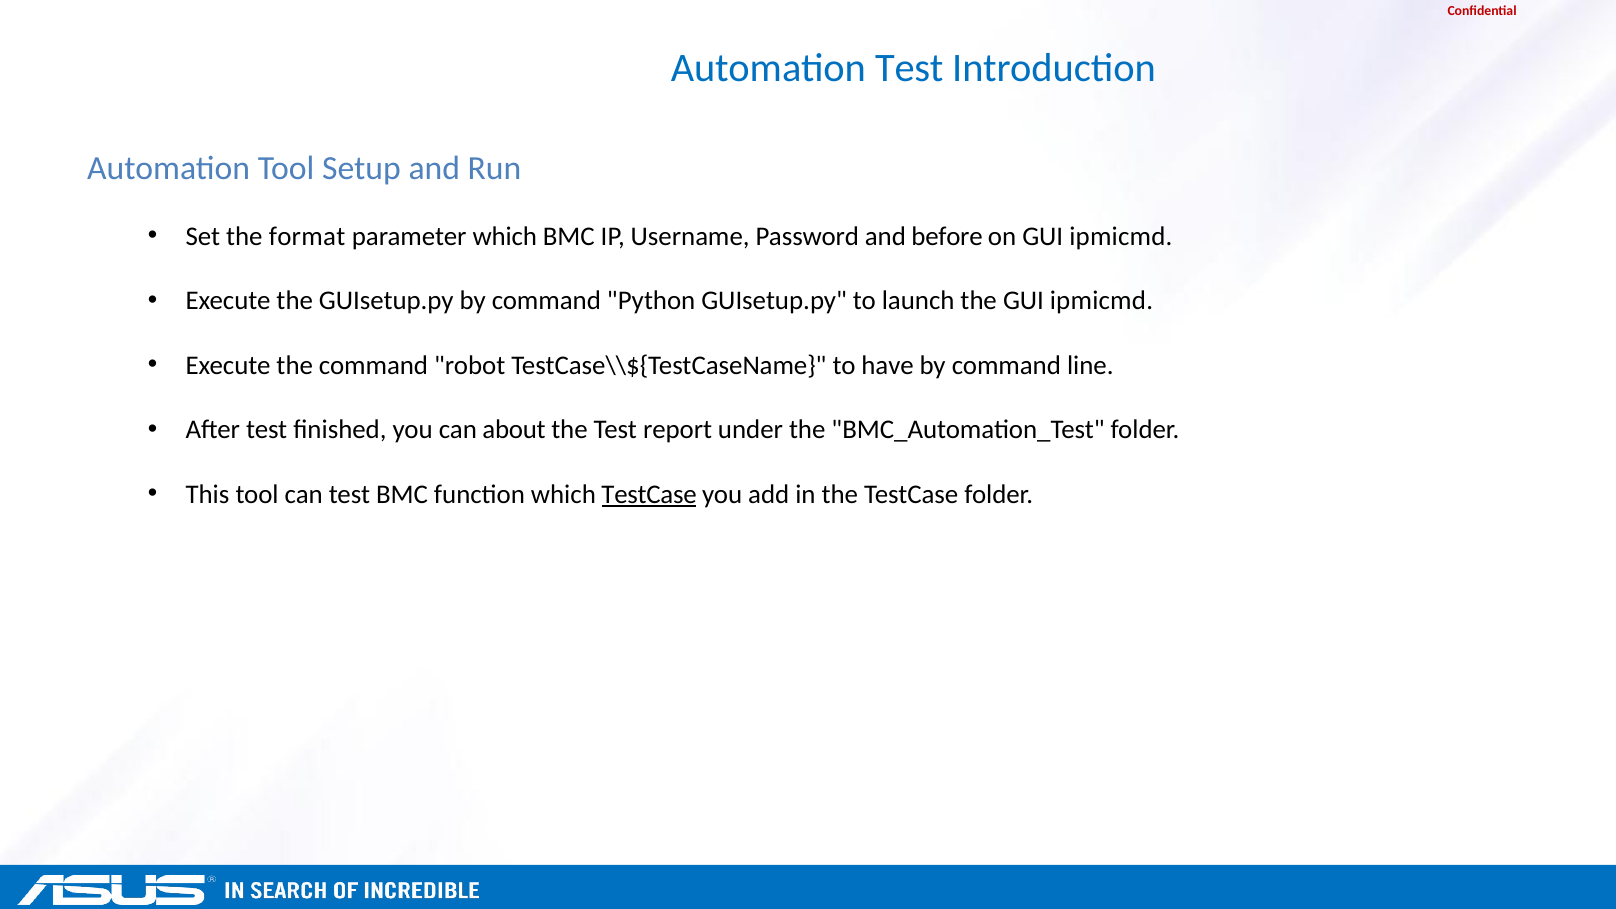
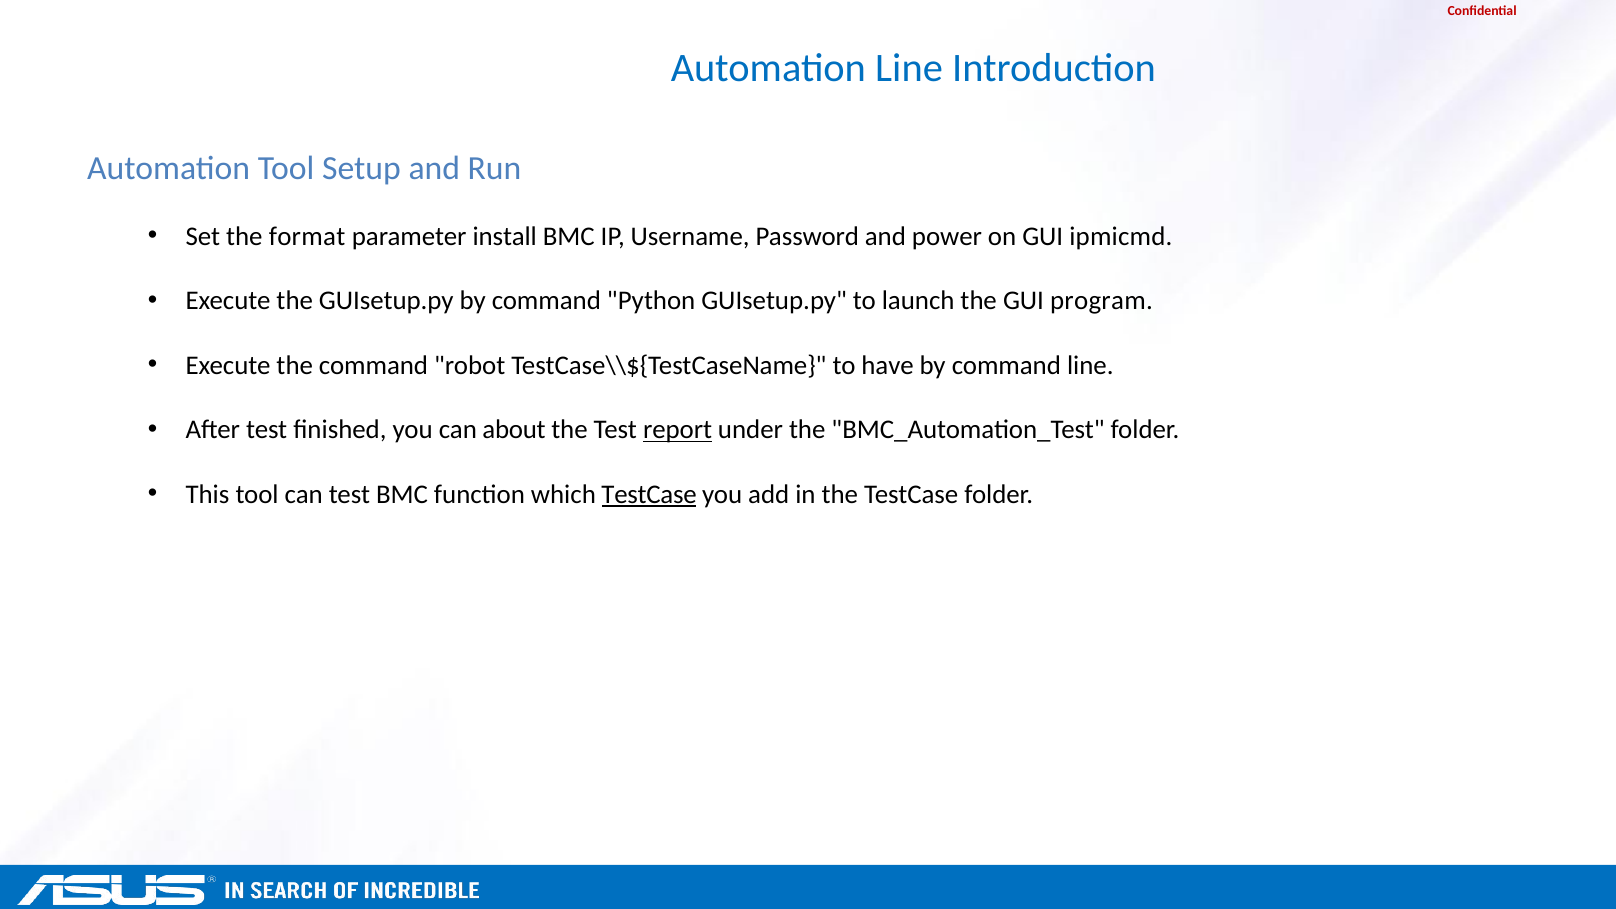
Automation Test: Test -> Line (909, 69)
parameter which: which -> install (505, 236)
before: before -> power (947, 236)
the GUI ipmicmd: ipmicmd -> program (1101, 301)
report underline: none -> present (678, 430)
